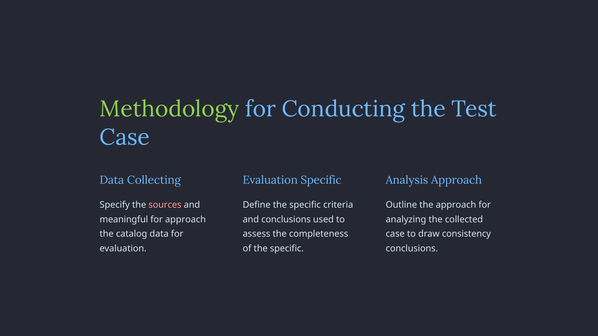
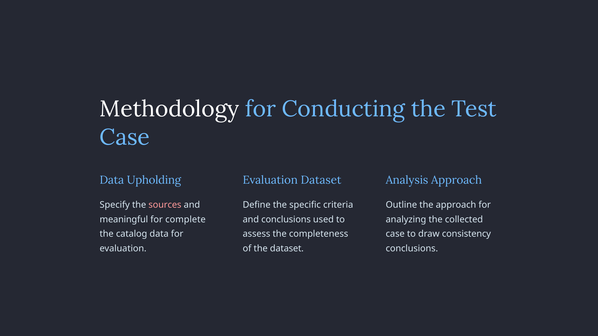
Methodology colour: light green -> white (169, 109)
Collecting: Collecting -> Upholding (154, 180)
Evaluation Specific: Specific -> Dataset (321, 180)
for approach: approach -> complete (185, 220)
of the specific: specific -> dataset (287, 249)
